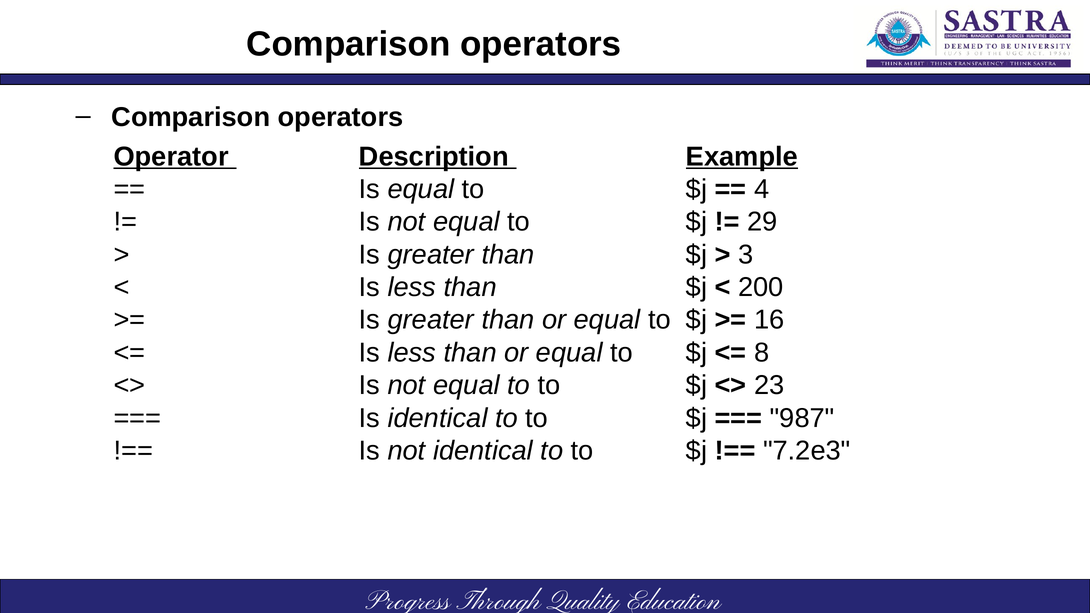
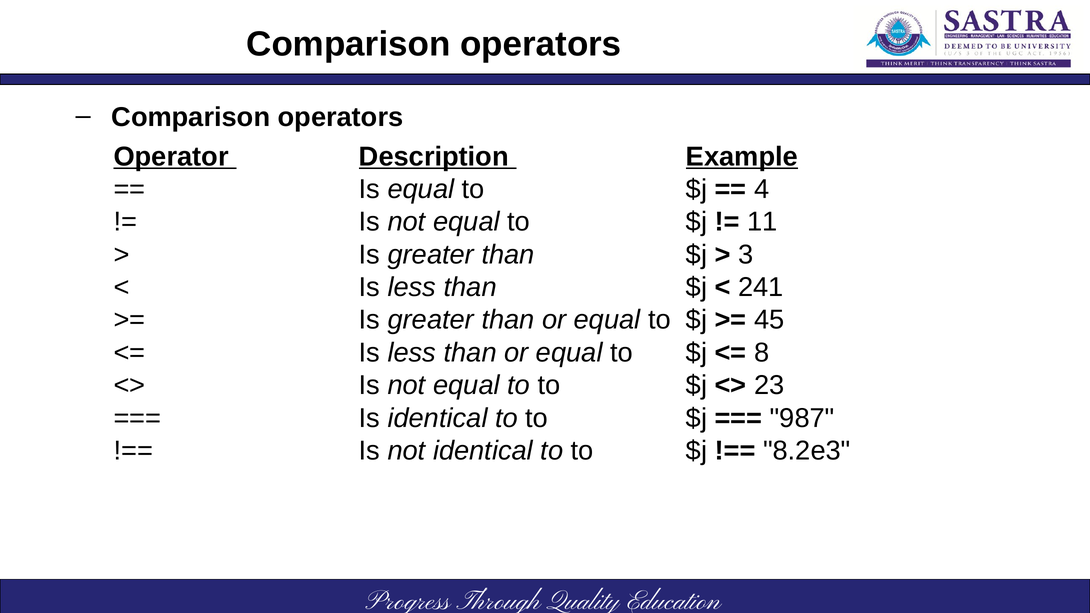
29: 29 -> 11 (762, 222)
200: 200 -> 241 (761, 287)
16: 16 -> 45 (769, 320)
7.2e3: 7.2e3 -> 8.2e3 (807, 451)
